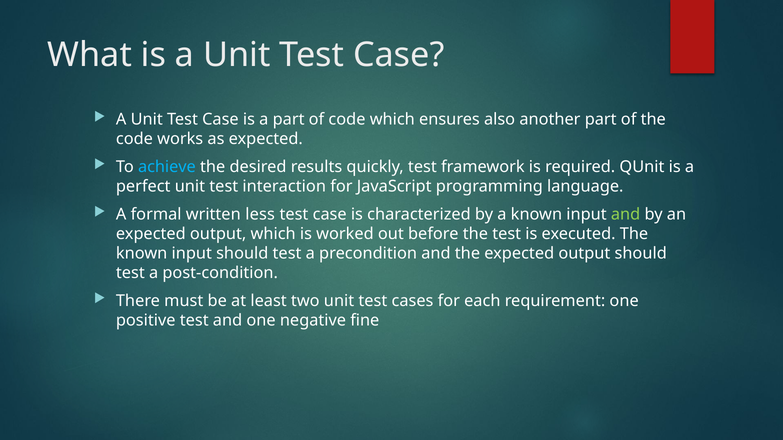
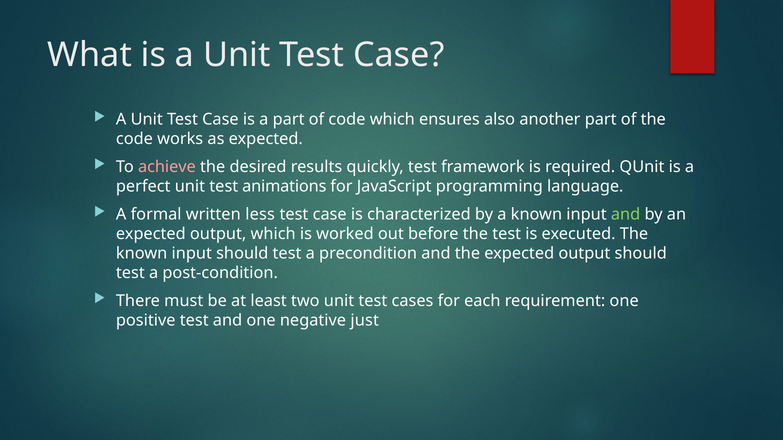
achieve colour: light blue -> pink (167, 167)
interaction: interaction -> animations (284, 187)
fine: fine -> just (365, 321)
